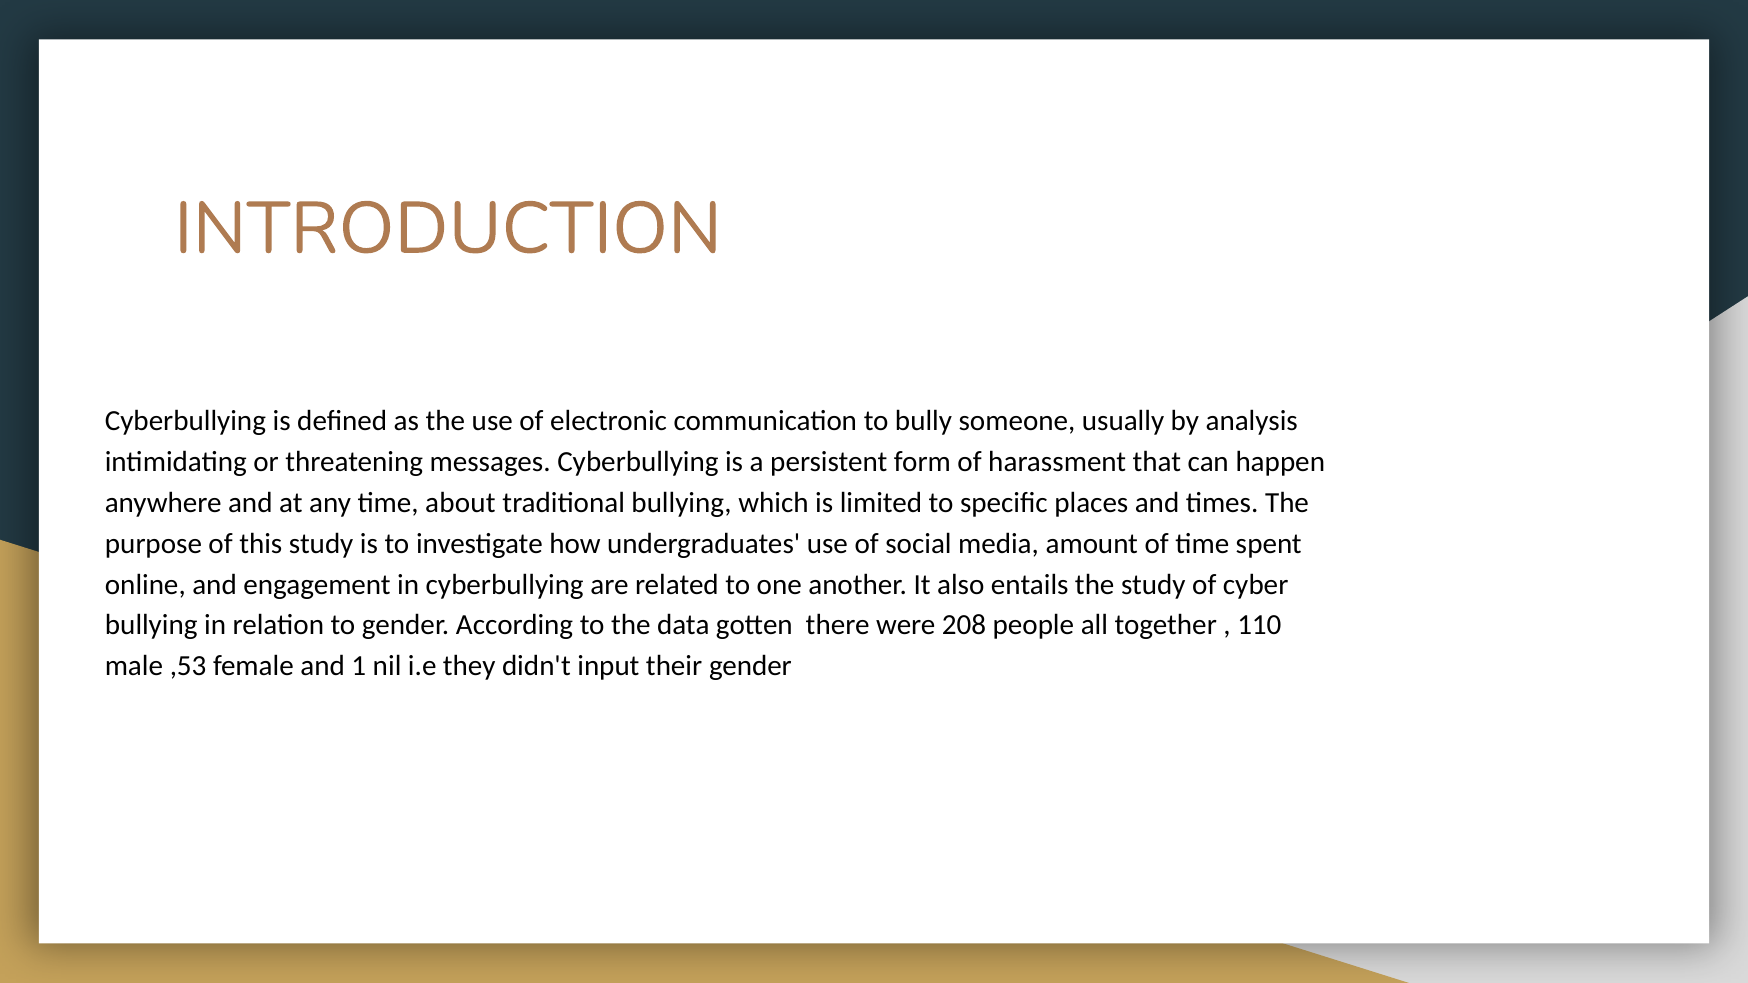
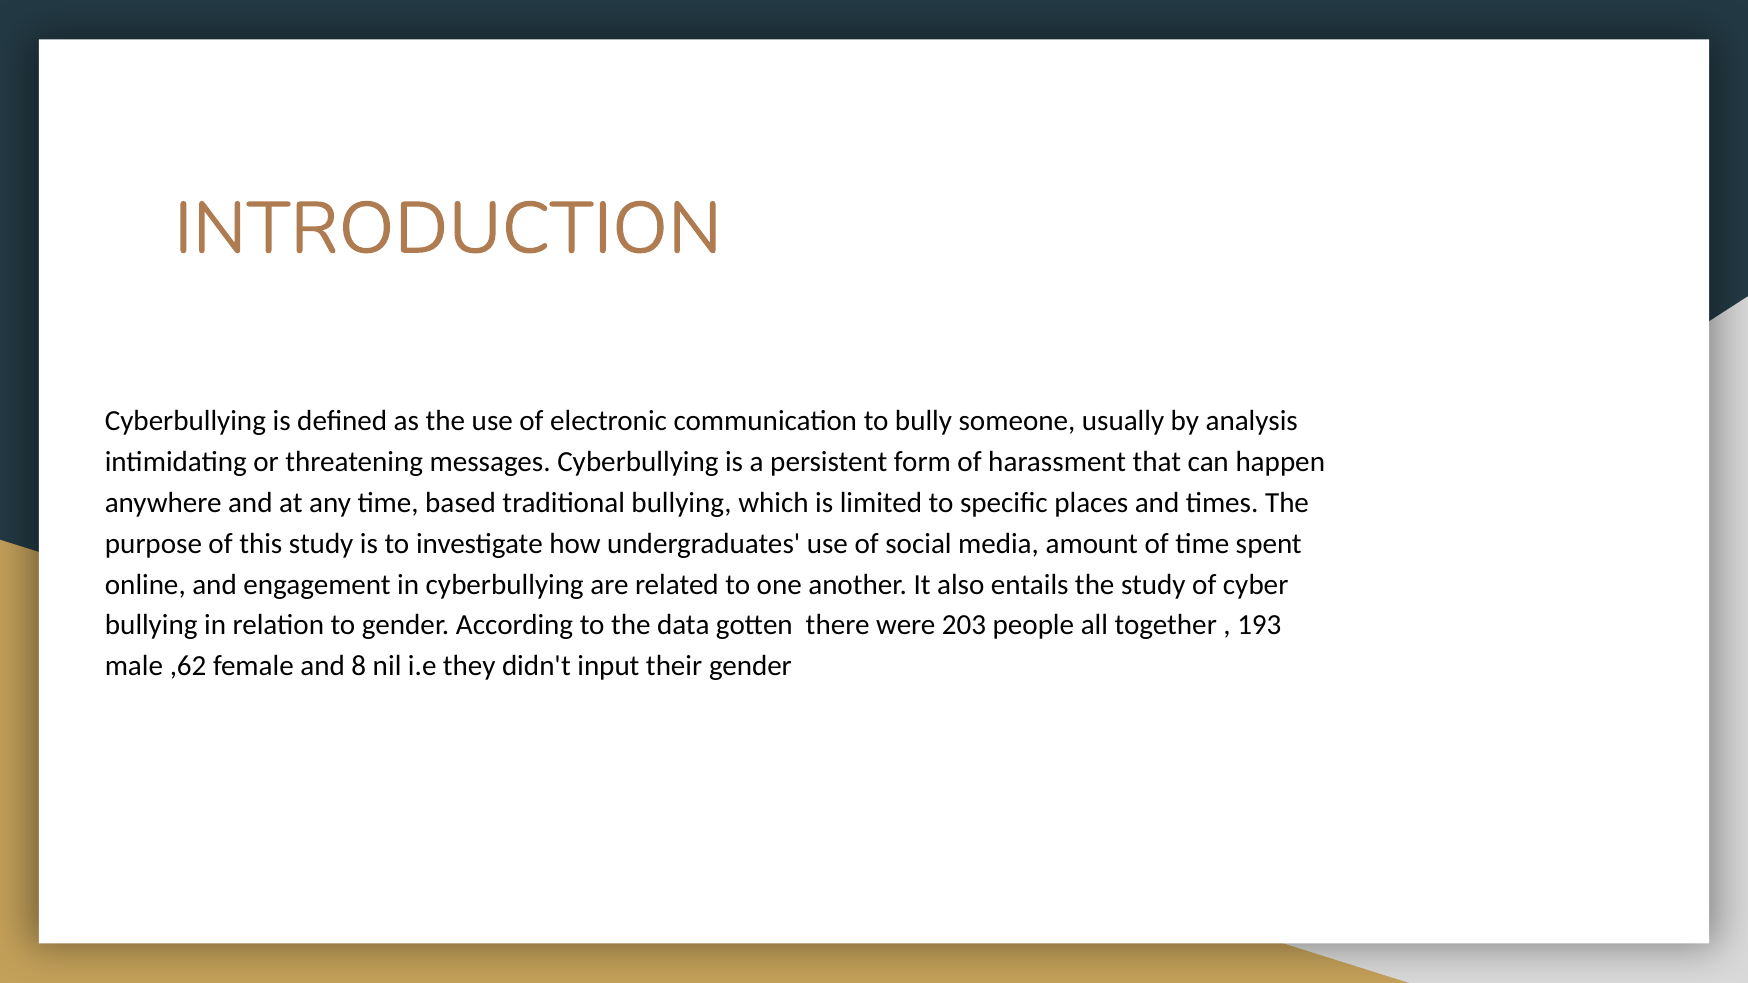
about: about -> based (460, 503)
208: 208 -> 203 (964, 625)
110: 110 -> 193 (1259, 625)
,53: ,53 -> ,62 (188, 666)
1: 1 -> 8 (359, 666)
